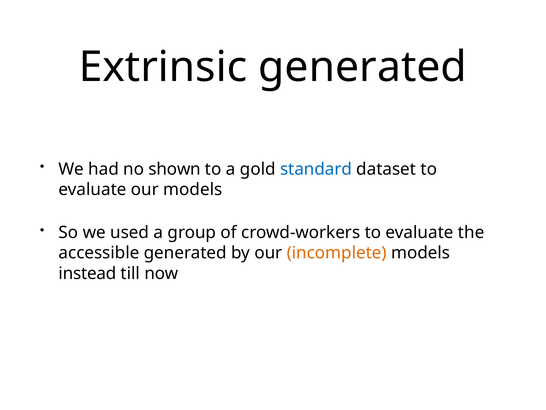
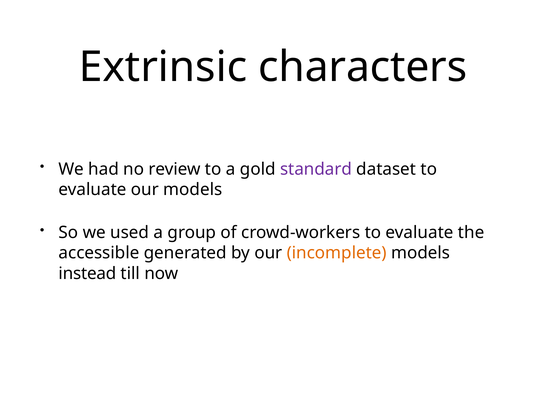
Extrinsic generated: generated -> characters (363, 67)
shown: shown -> review (175, 169)
standard colour: blue -> purple (316, 169)
